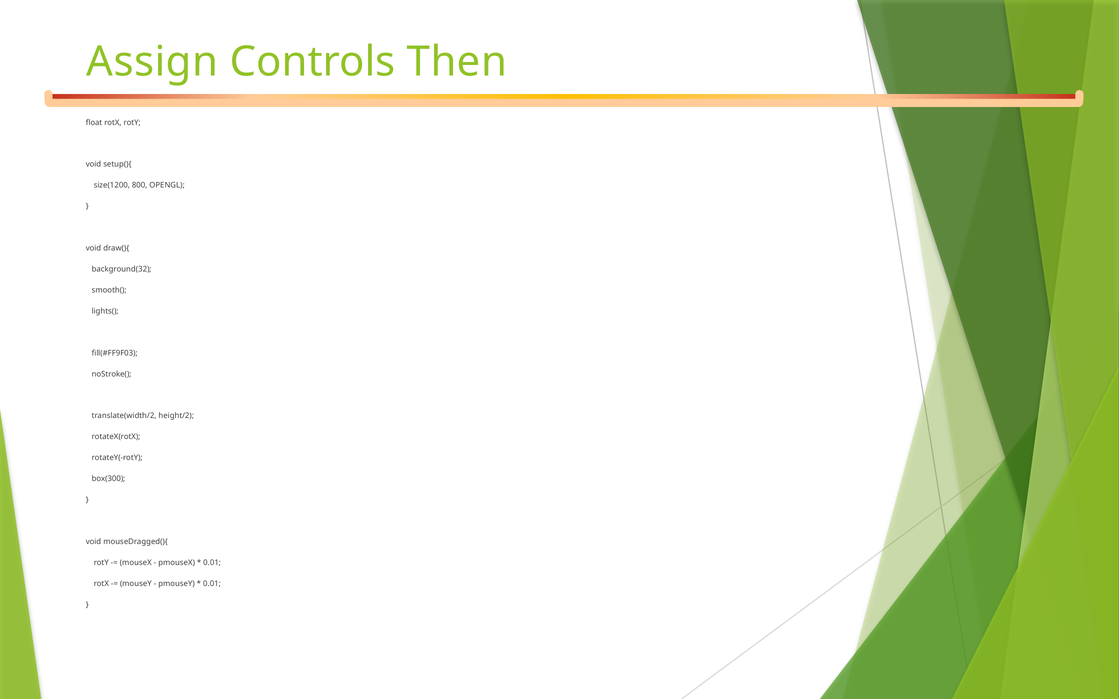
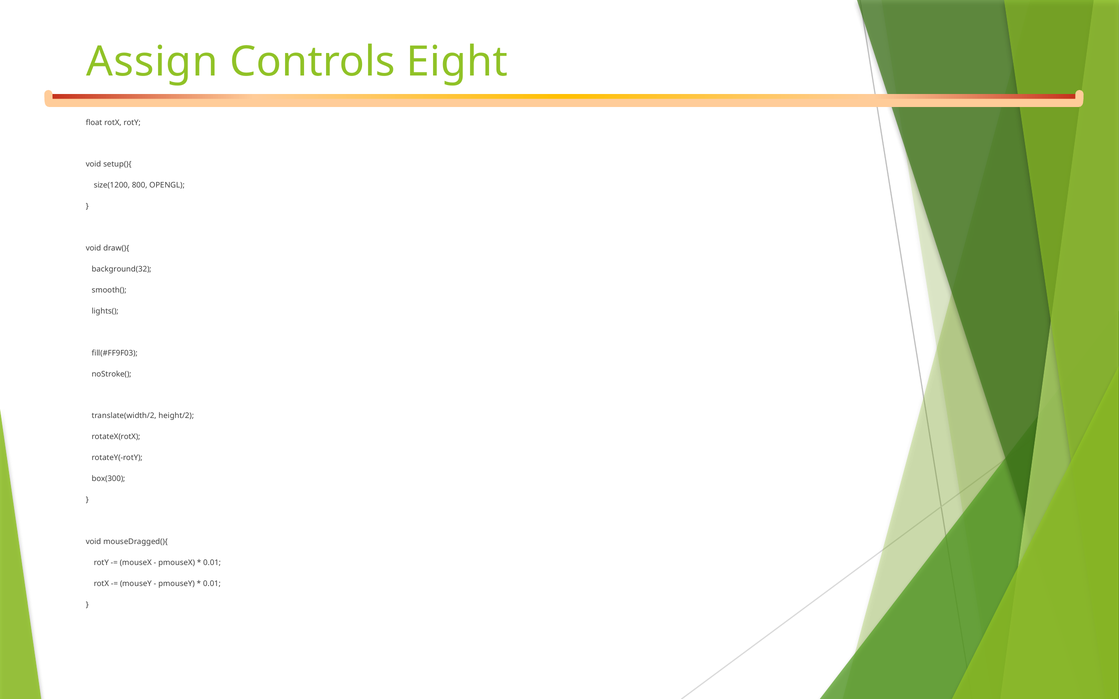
Then: Then -> Eight (457, 62)
